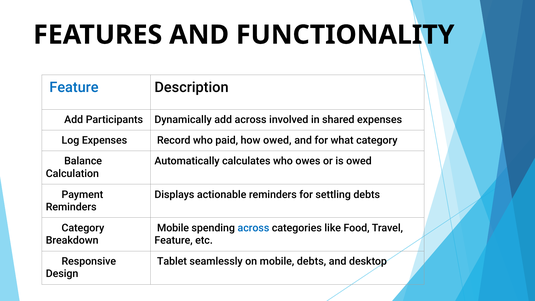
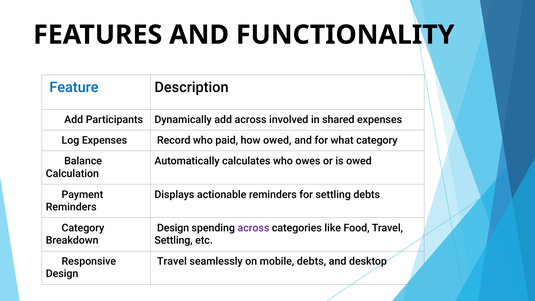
Mobile: Mobile -> Design (173, 228)
across colour: blue -> purple (253, 228)
Feature: Feature -> Settling (174, 240)
Tablet: Tablet -> Travel (172, 261)
